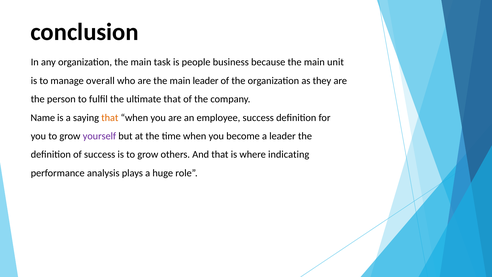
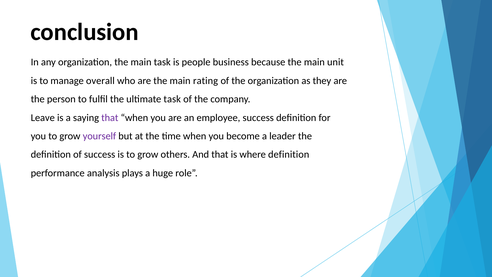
main leader: leader -> rating (206, 81)
ultimate that: that -> task (172, 99)
Name: Name -> Leave (43, 118)
that colour: orange -> purple (110, 118)
where indicating: indicating -> definition (289, 154)
